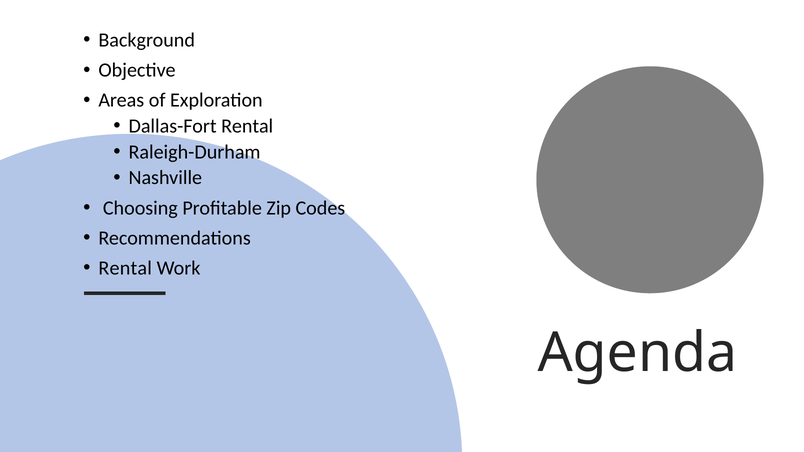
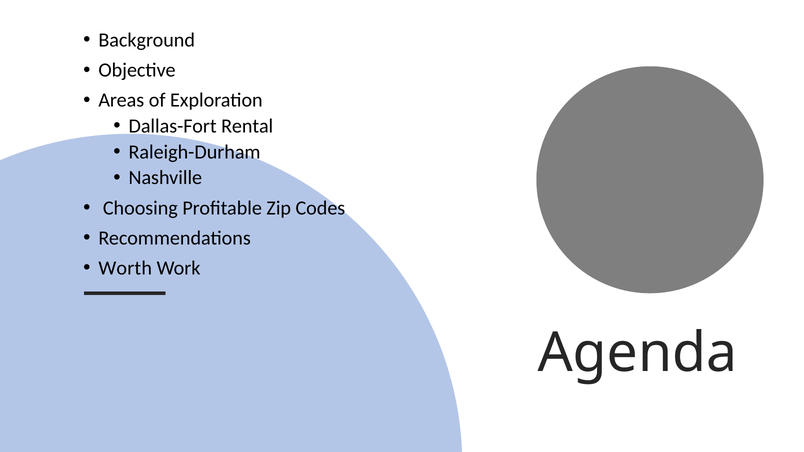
Rental: Rental -> Worth (125, 268)
